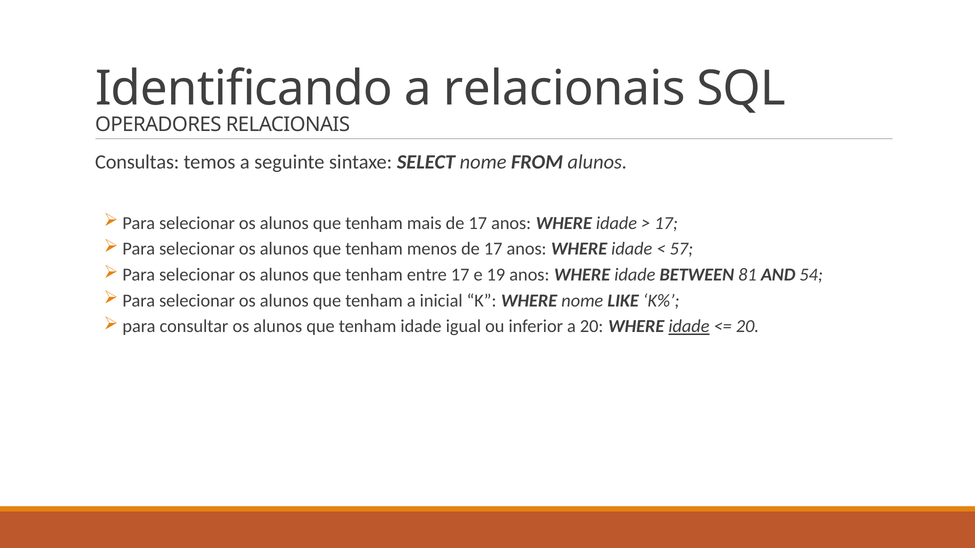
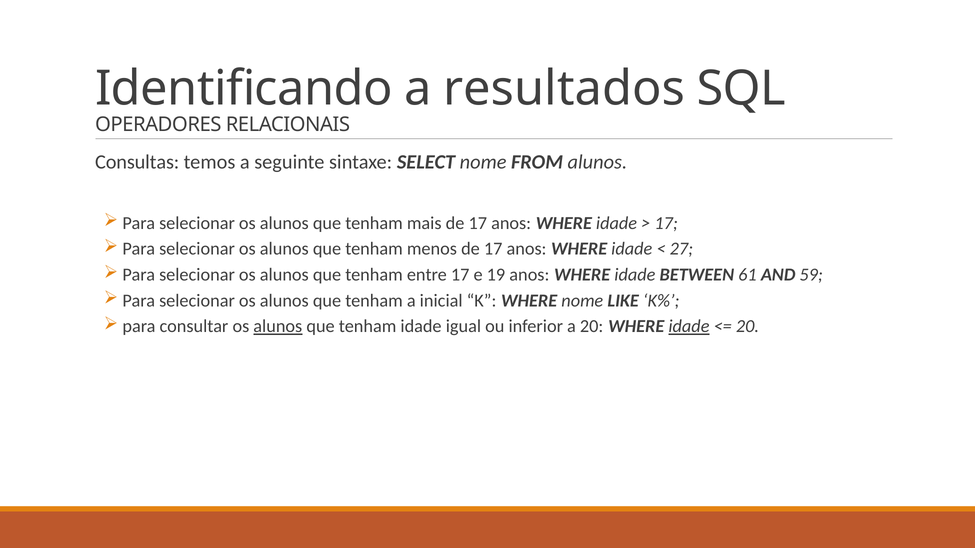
a relacionais: relacionais -> resultados (564, 89)
57: 57 -> 27 (681, 249)
81: 81 -> 61 (747, 275)
54: 54 -> 59 (811, 275)
alunos underline: none -> present (278, 327)
